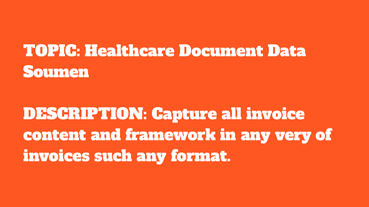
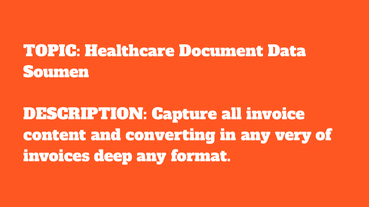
framework: framework -> converting (171, 136)
such: such -> deep (113, 157)
